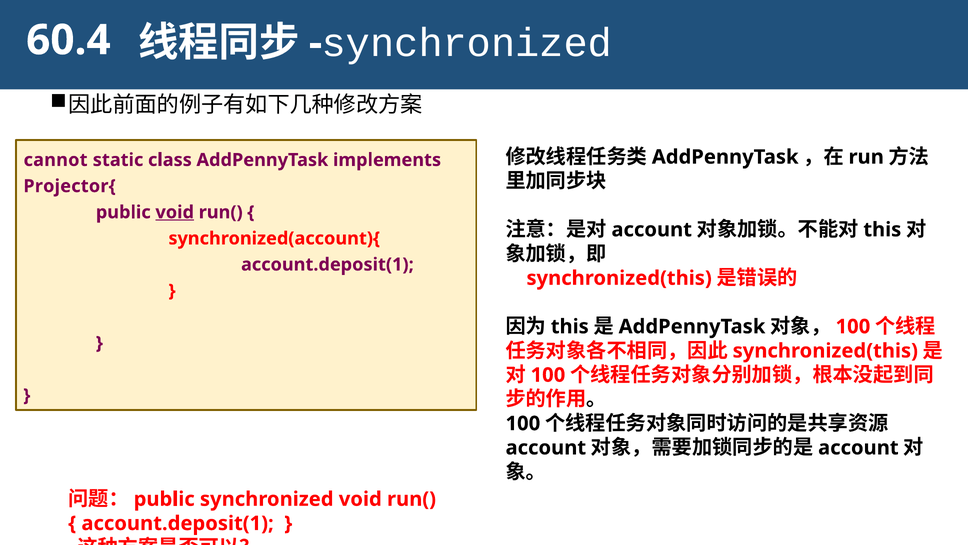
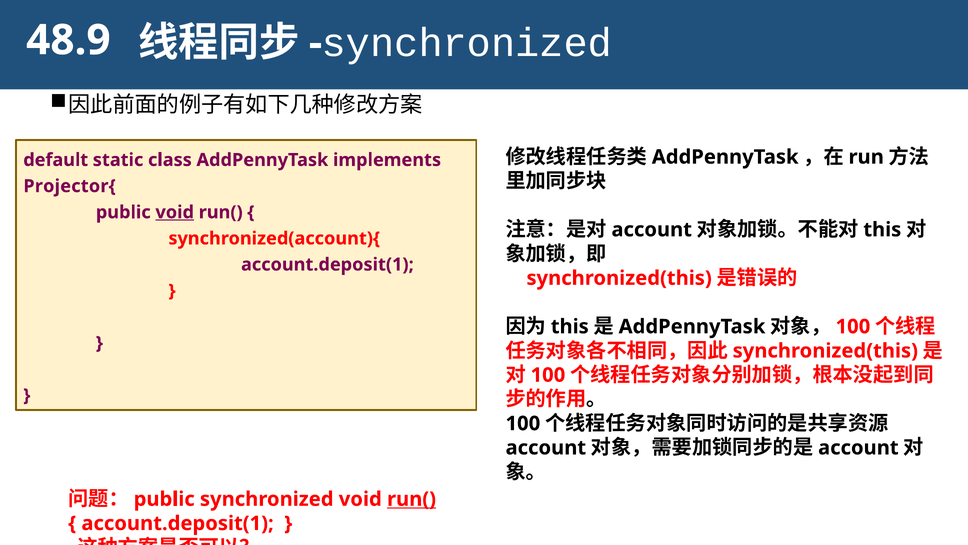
60.4: 60.4 -> 48.9 (68, 40)
cannot: cannot -> default (56, 160)
run( underline: none -> present (412, 499)
